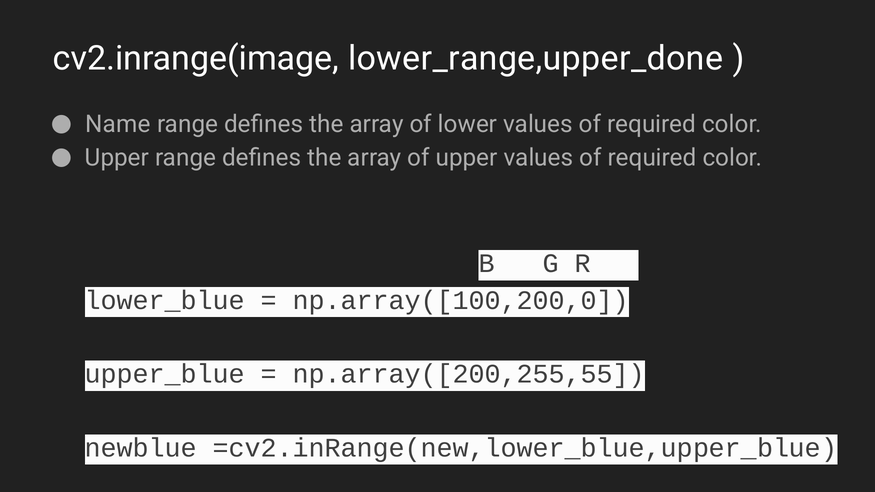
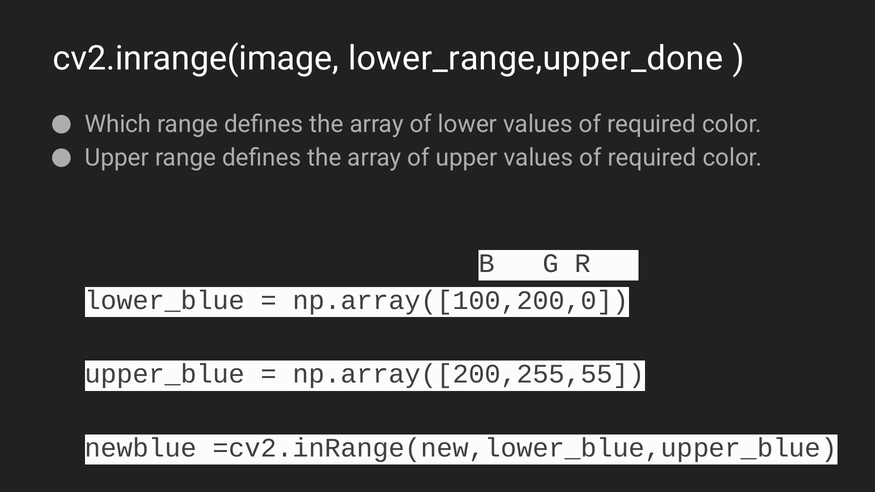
Name: Name -> Which (118, 124)
